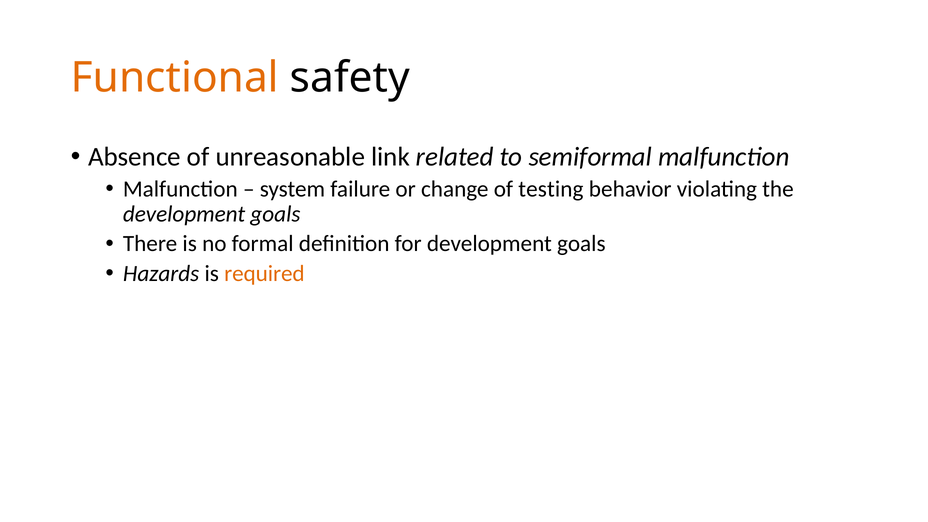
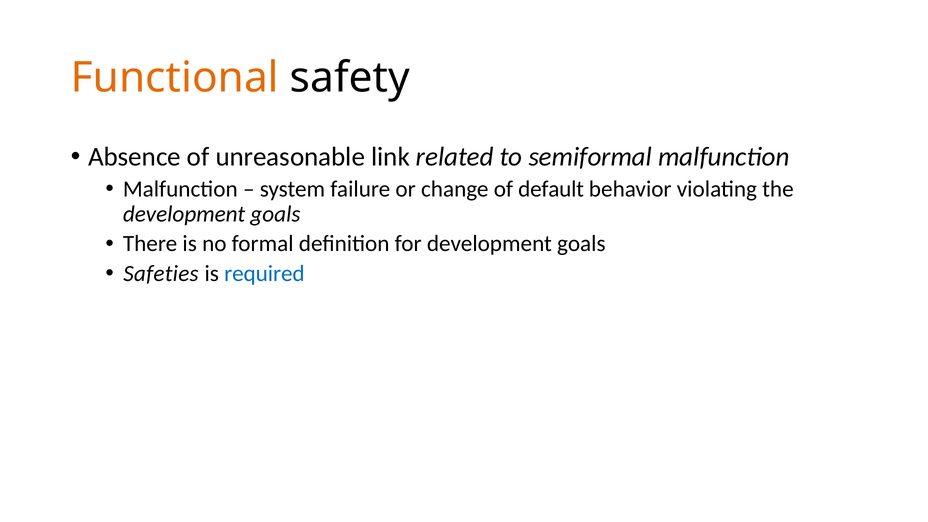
testing: testing -> default (551, 189)
Hazards: Hazards -> Safeties (161, 274)
required colour: orange -> blue (264, 274)
